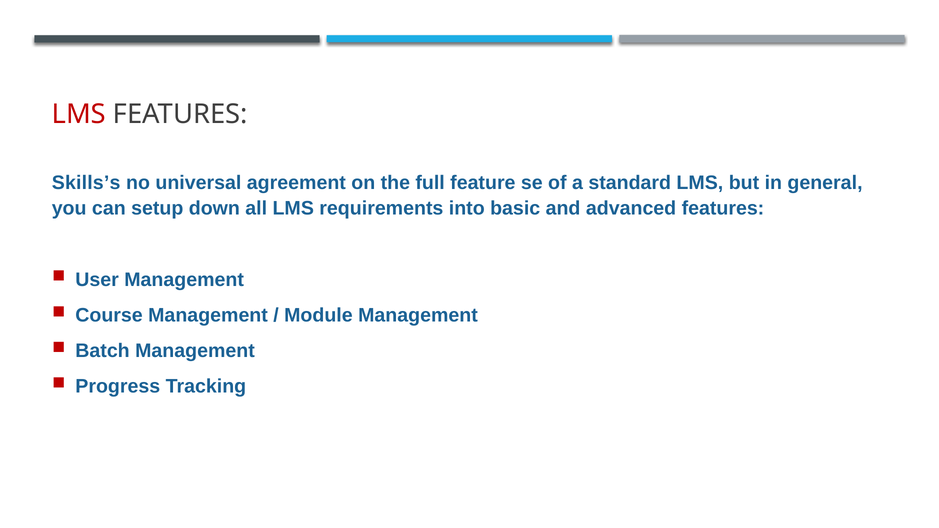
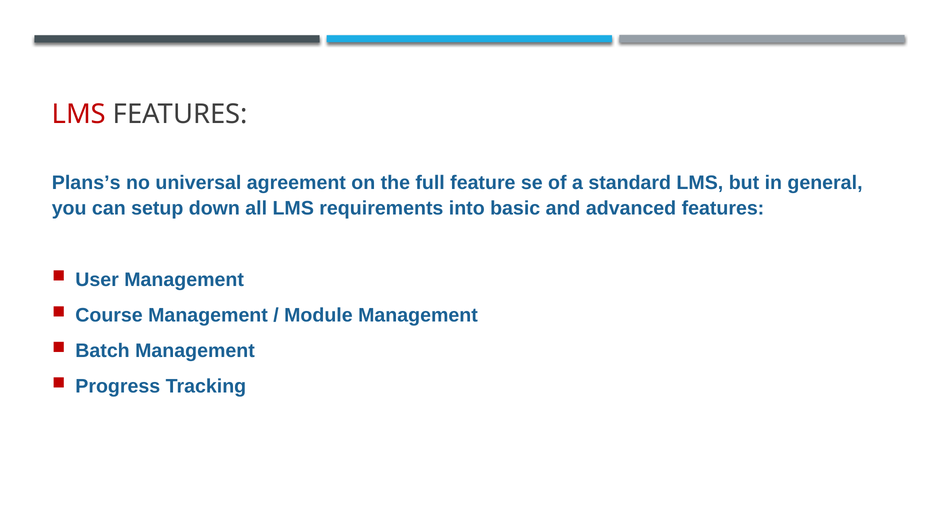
Skills’s: Skills’s -> Plans’s (86, 183)
